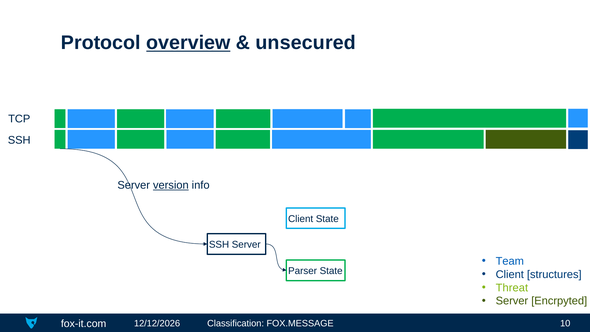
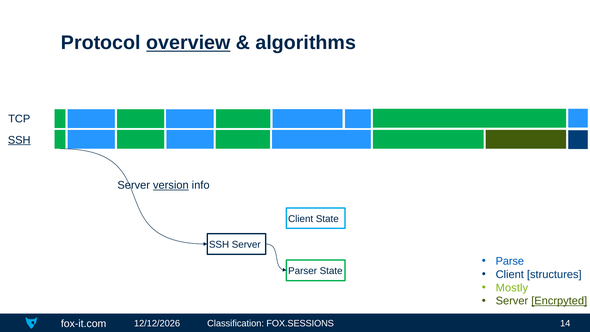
unsecured: unsecured -> algorithms (306, 43)
SSH underline: none -> present (19, 140)
Team: Team -> Parse (510, 261)
Threat: Threat -> Mostly (512, 288)
Encrpyted underline: none -> present (559, 301)
10: 10 -> 14 (565, 323)
FOX.MESSAGE: FOX.MESSAGE -> FOX.SESSIONS (300, 323)
